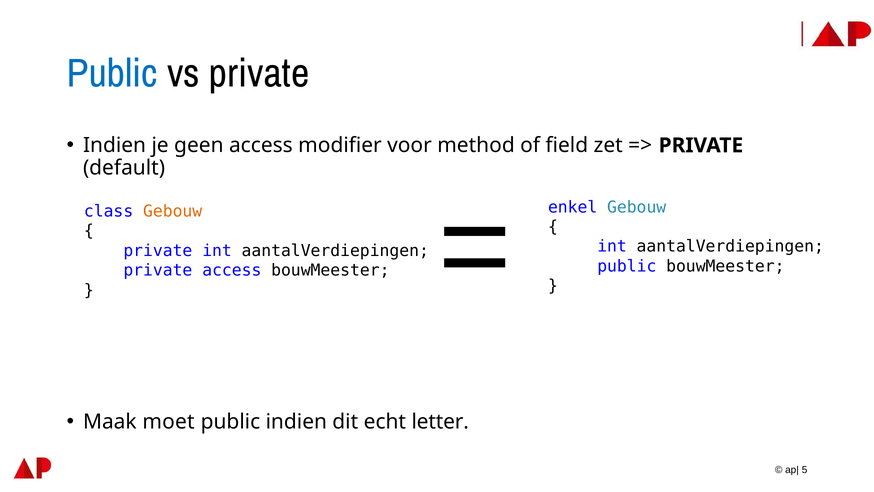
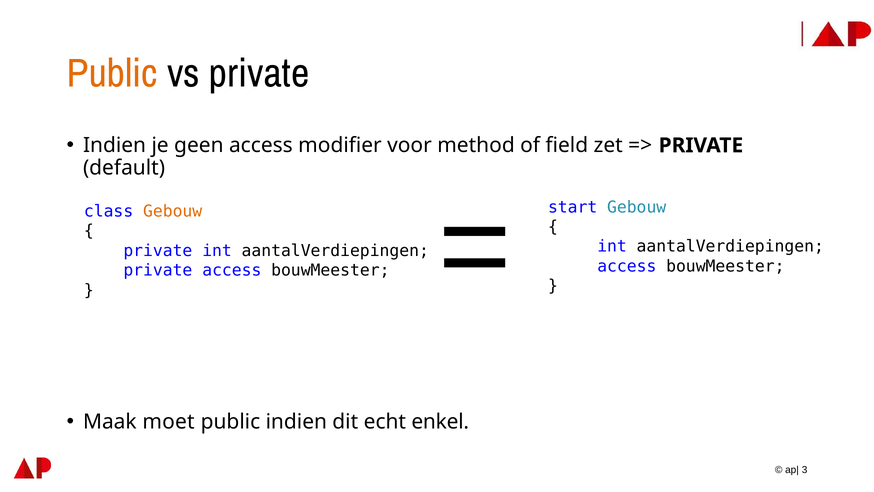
Public colour: blue -> orange (112, 73)
enkel: enkel -> start (573, 207)
public: public -> access (627, 266)
letter: letter -> enkel (440, 421)
5: 5 -> 3 (805, 469)
